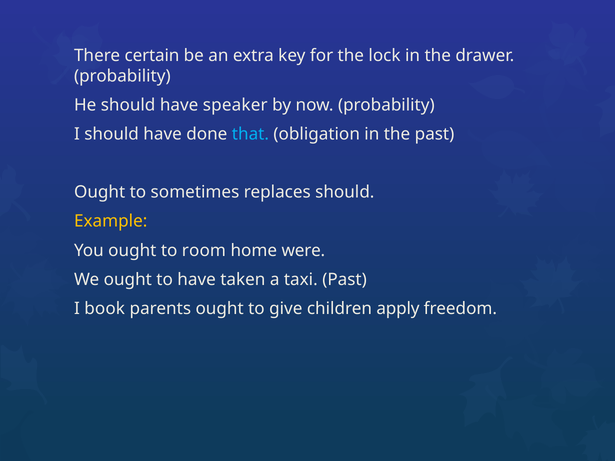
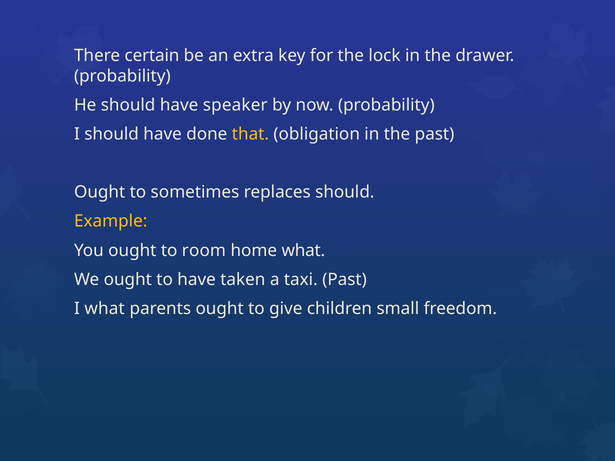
that colour: light blue -> yellow (250, 134)
home were: were -> what (303, 251)
I book: book -> what (105, 309)
apply: apply -> small (398, 309)
